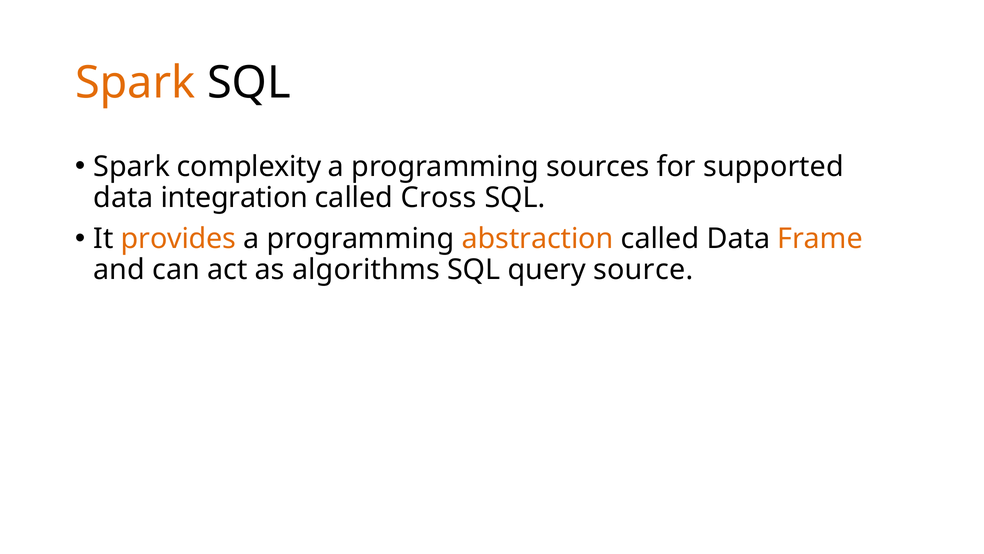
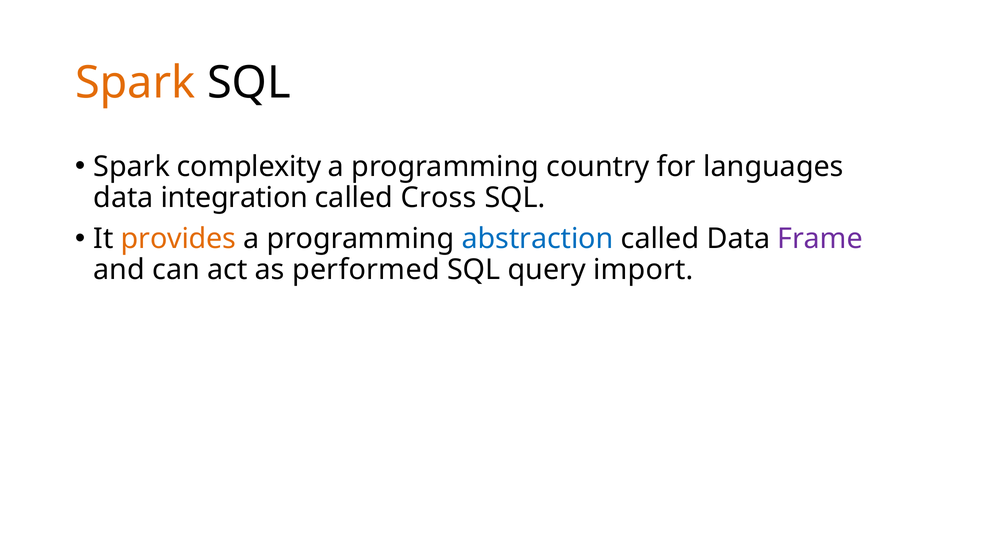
sources: sources -> country (598, 166)
supported: supported -> languages (773, 166)
abstraction colour: orange -> blue (538, 239)
Frame colour: orange -> purple (820, 239)
algorithms: algorithms -> performed (366, 270)
source: source -> import (643, 270)
